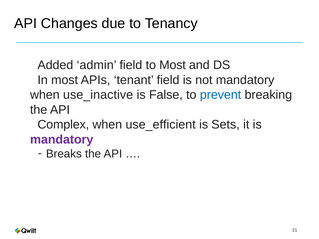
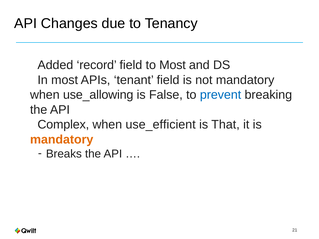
admin: admin -> record (97, 65)
use_inactive: use_inactive -> use_allowing (98, 95)
Sets: Sets -> That (226, 125)
mandatory colour: purple -> orange (62, 140)
